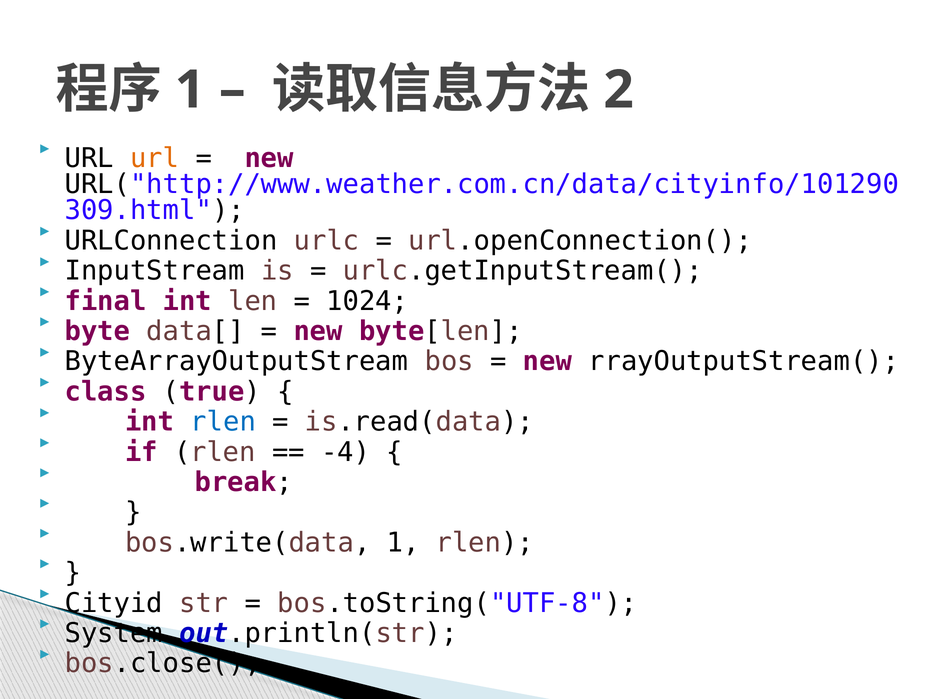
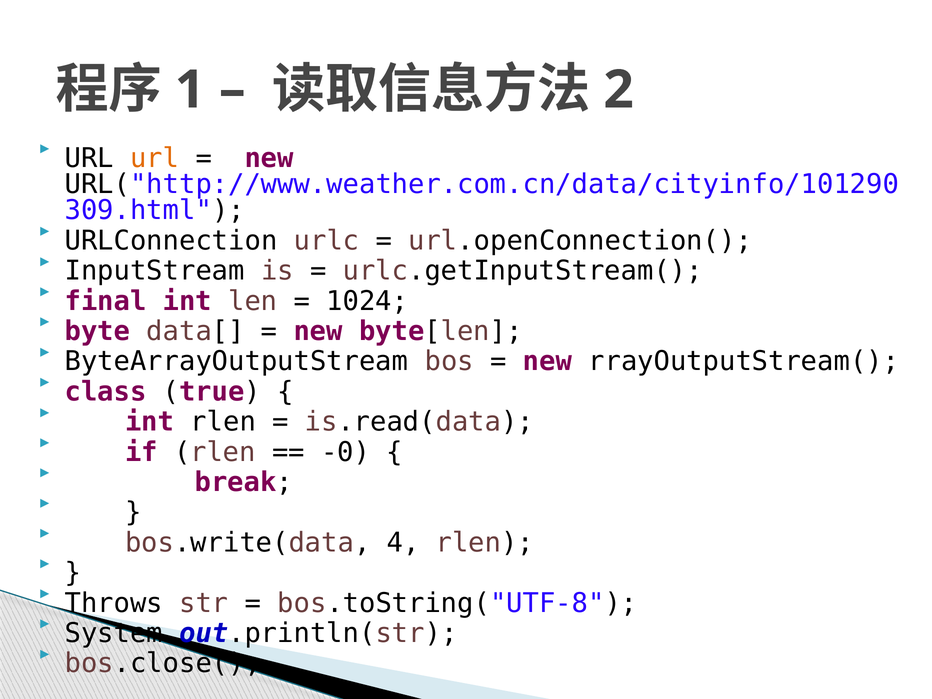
rlen colour: blue -> black (223, 422)
-4: -4 -> -0 (346, 452)
bos.write(data 1: 1 -> 4 (403, 543)
Cityid: Cityid -> Throws (114, 603)
